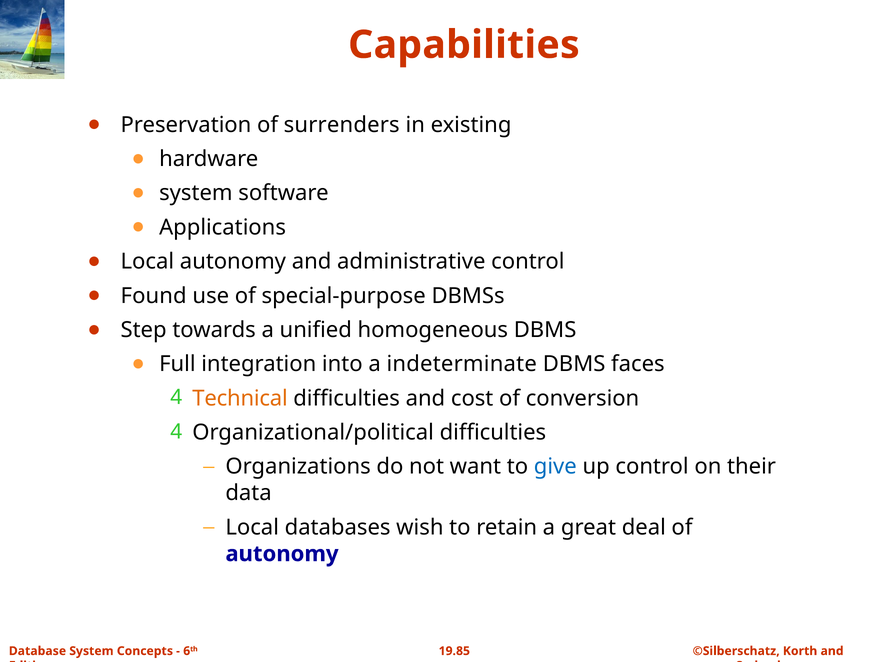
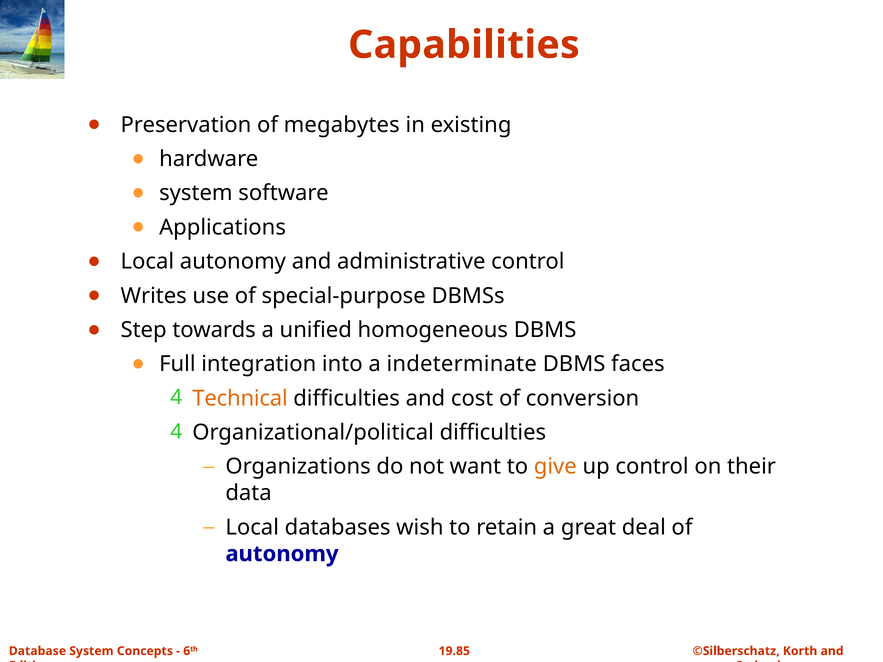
surrenders: surrenders -> megabytes (342, 125)
Found: Found -> Writes (154, 296)
give colour: blue -> orange (555, 467)
